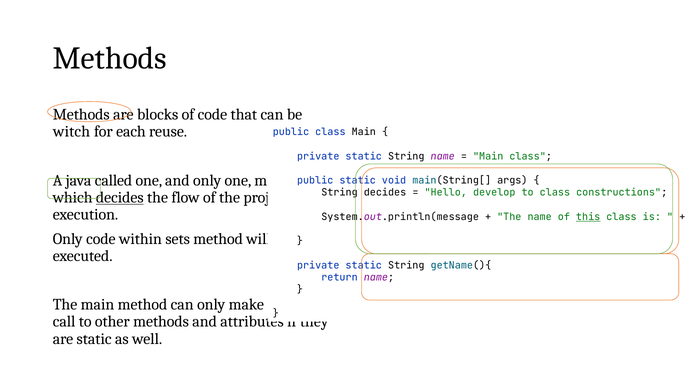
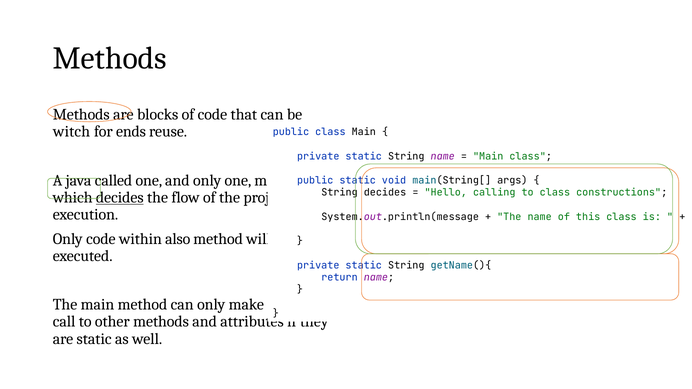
each: each -> ends (131, 132)
develop: develop -> calling (494, 193)
this underline: present -> none (588, 217)
sets: sets -> also (178, 239)
